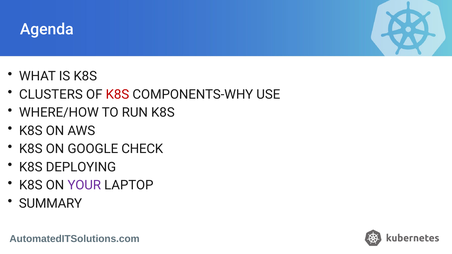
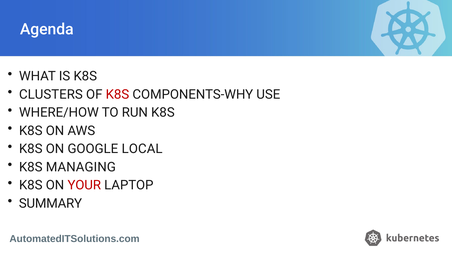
CHECK: CHECK -> LOCAL (142, 149)
DEPLOYING: DEPLOYING -> MANAGING (81, 167)
YOUR colour: purple -> red (84, 185)
